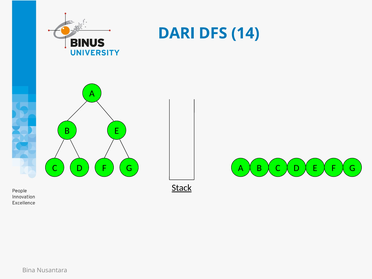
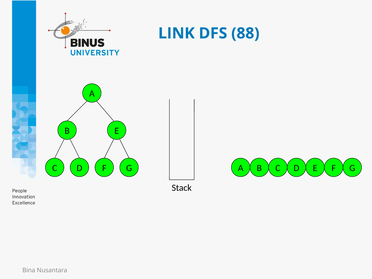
DARI: DARI -> LINK (176, 33)
14: 14 -> 88 (245, 33)
Stack underline: present -> none (182, 188)
